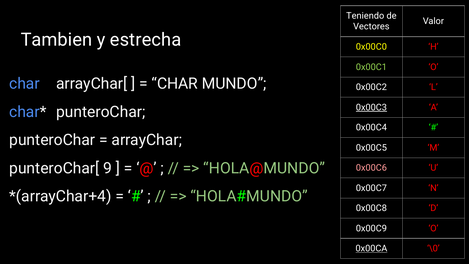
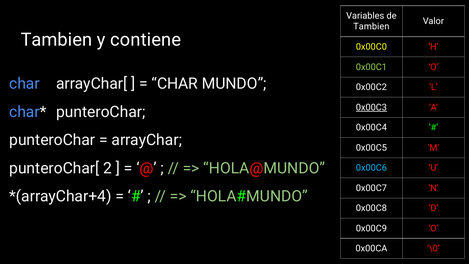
Teniendo: Teniendo -> Variables (365, 16)
Vectores: Vectores -> Tambien (371, 27)
estrecha: estrecha -> contiene (146, 40)
9: 9 -> 2 (108, 168)
0x00C6 colour: pink -> light blue (371, 168)
0x00CA underline: present -> none (371, 248)
